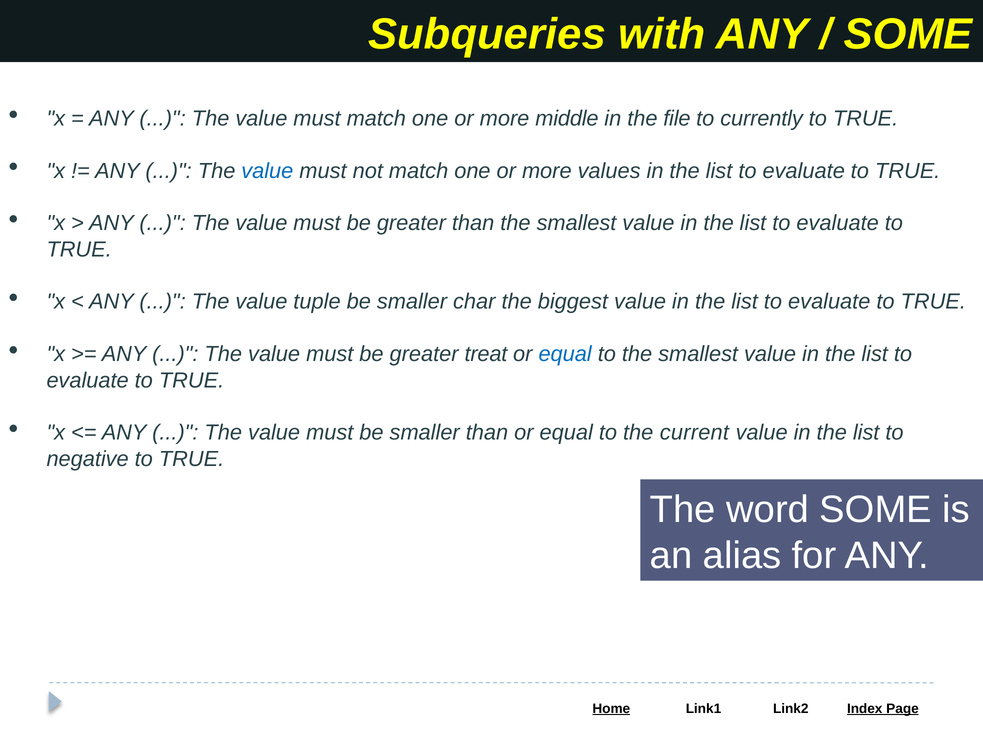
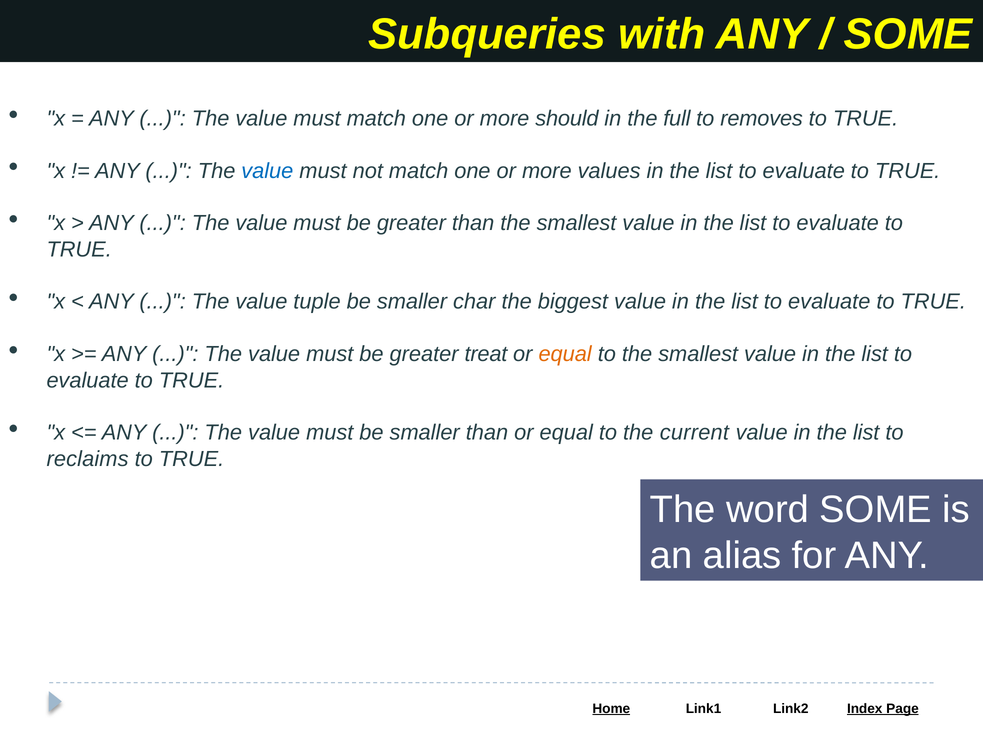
middle: middle -> should (567, 118)
file: file -> full (677, 118)
currently: currently -> removes (762, 118)
equal colour: blue -> orange (565, 354)
negative: negative -> reclaims (88, 459)
